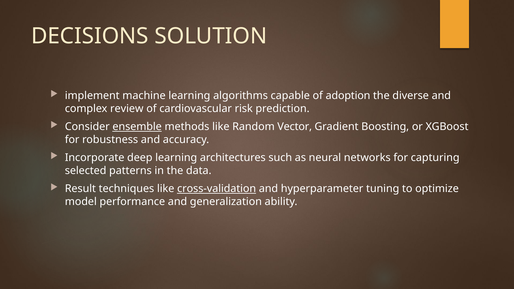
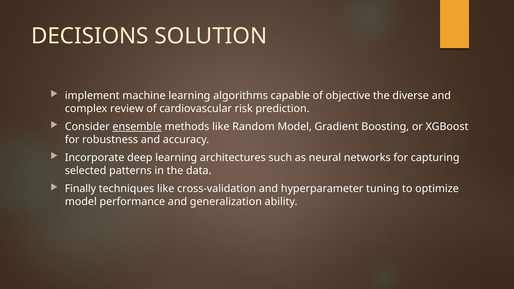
adoption: adoption -> objective (348, 96)
Random Vector: Vector -> Model (295, 127)
Result: Result -> Finally (80, 189)
cross-validation underline: present -> none (217, 189)
